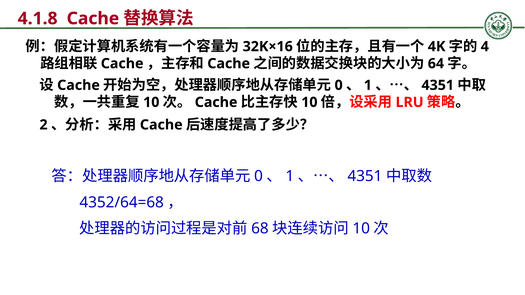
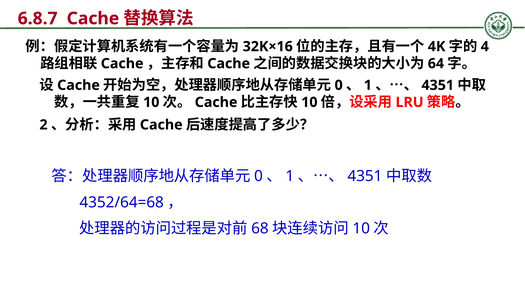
4.1.8: 4.1.8 -> 6.8.7 (38, 19)
